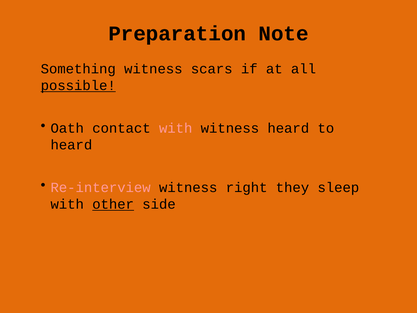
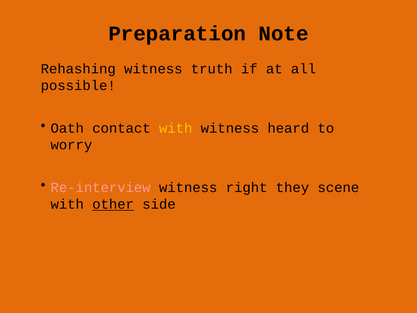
Something: Something -> Rehashing (78, 69)
scars: scars -> truth (212, 69)
possible underline: present -> none (78, 86)
with colour: pink -> yellow (176, 128)
heard: heard -> worry (71, 145)
sleep: sleep -> scene (338, 188)
